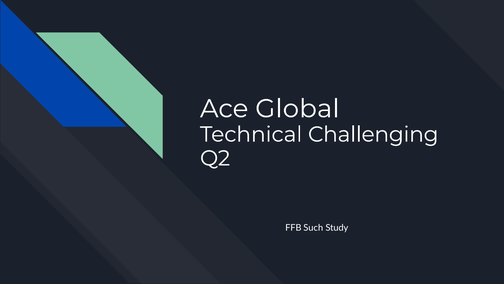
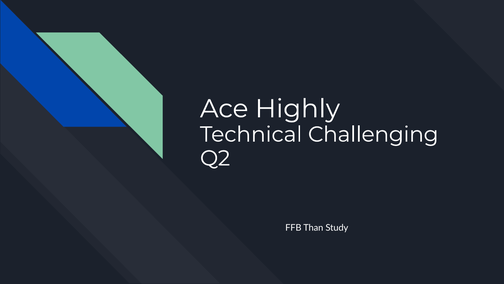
Global: Global -> Highly (297, 109)
Such: Such -> Than (313, 227)
